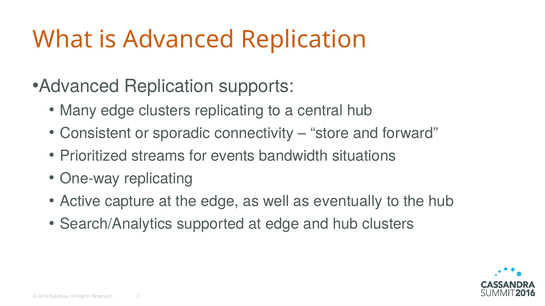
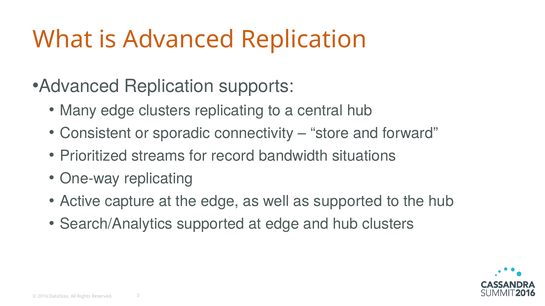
events: events -> record (233, 156)
as eventually: eventually -> supported (348, 202)
